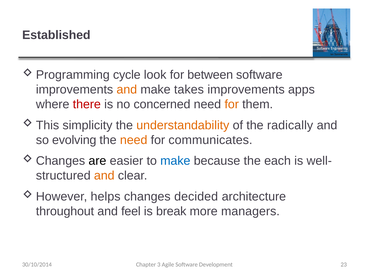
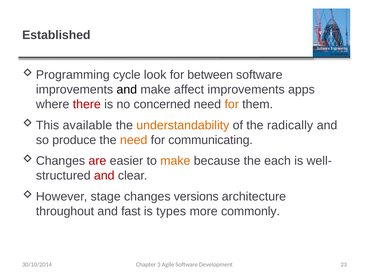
and colour: orange -> black (127, 89)
takes: takes -> affect (189, 89)
simplicity: simplicity -> available (87, 125)
evolving: evolving -> produce (74, 140)
communicates: communicates -> communicating (211, 140)
are colour: black -> red (97, 161)
make colour: blue -> orange (175, 161)
and colour: orange -> red (104, 176)
helps: helps -> stage (106, 196)
decided: decided -> versions (196, 196)
feel: feel -> fast (131, 211)
break: break -> types (171, 211)
managers: managers -> commonly (251, 211)
